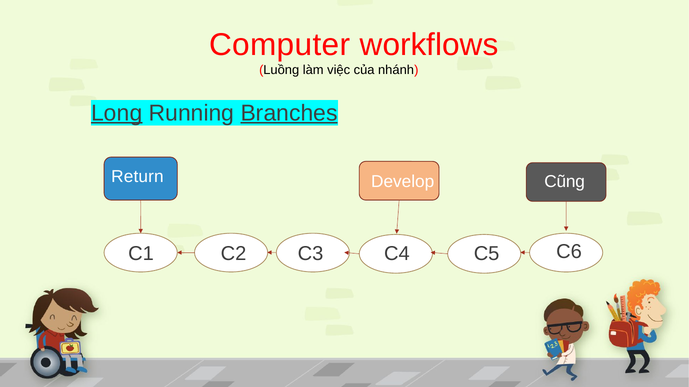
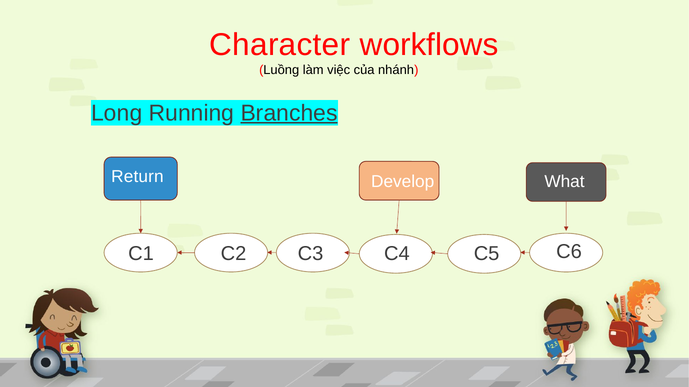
Computer: Computer -> Character (280, 45)
Long underline: present -> none (117, 113)
Cũng: Cũng -> What (565, 182)
